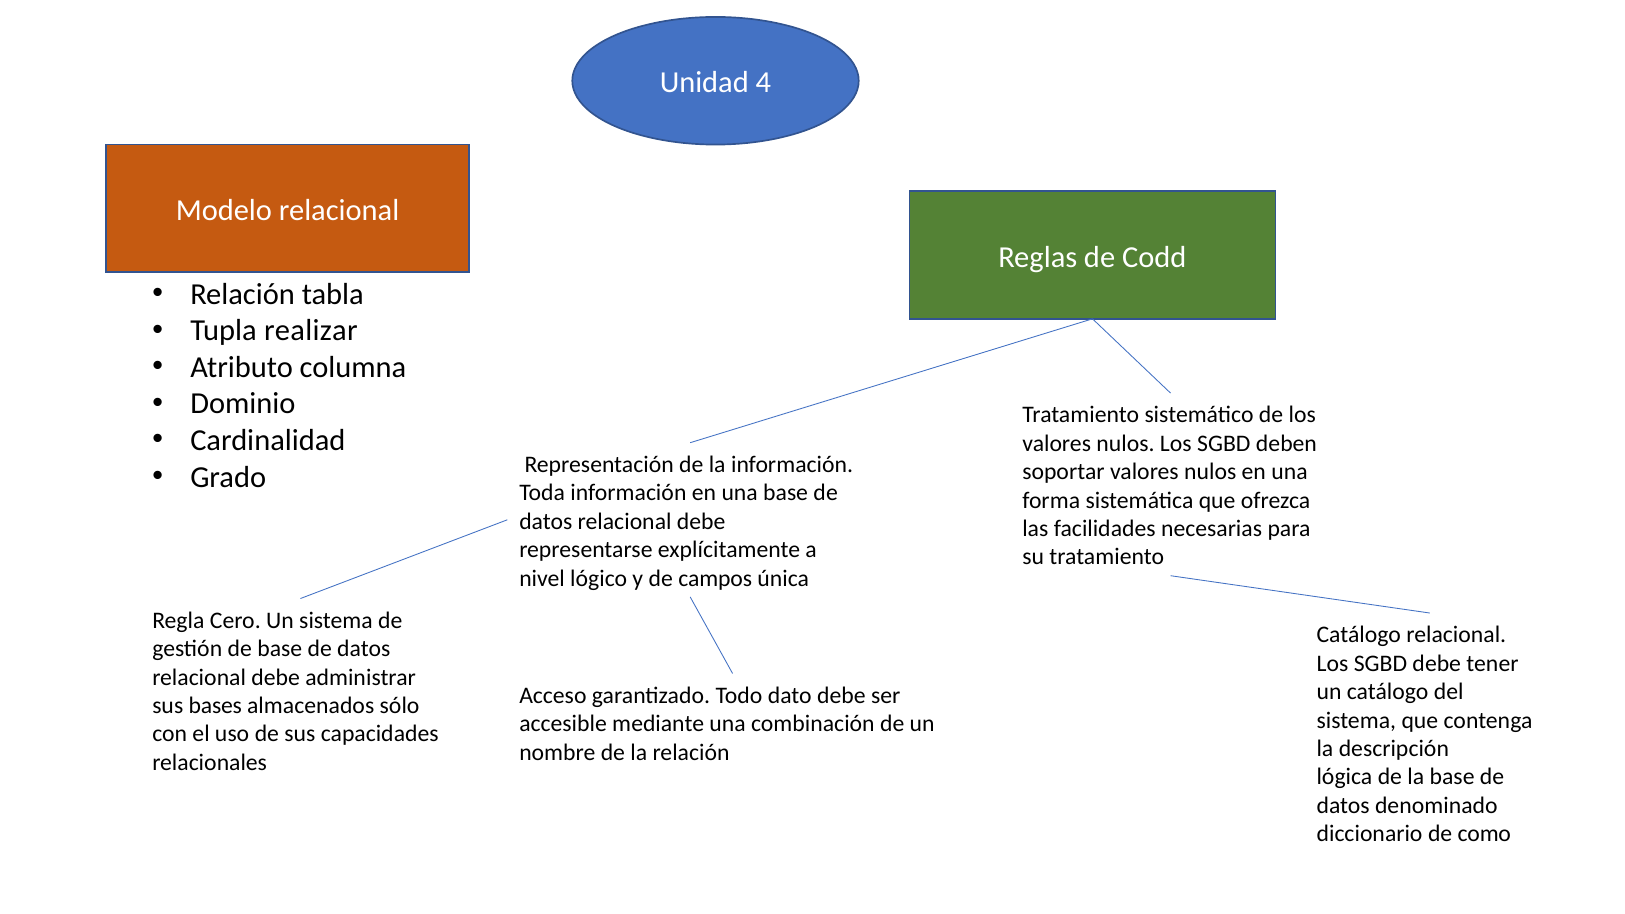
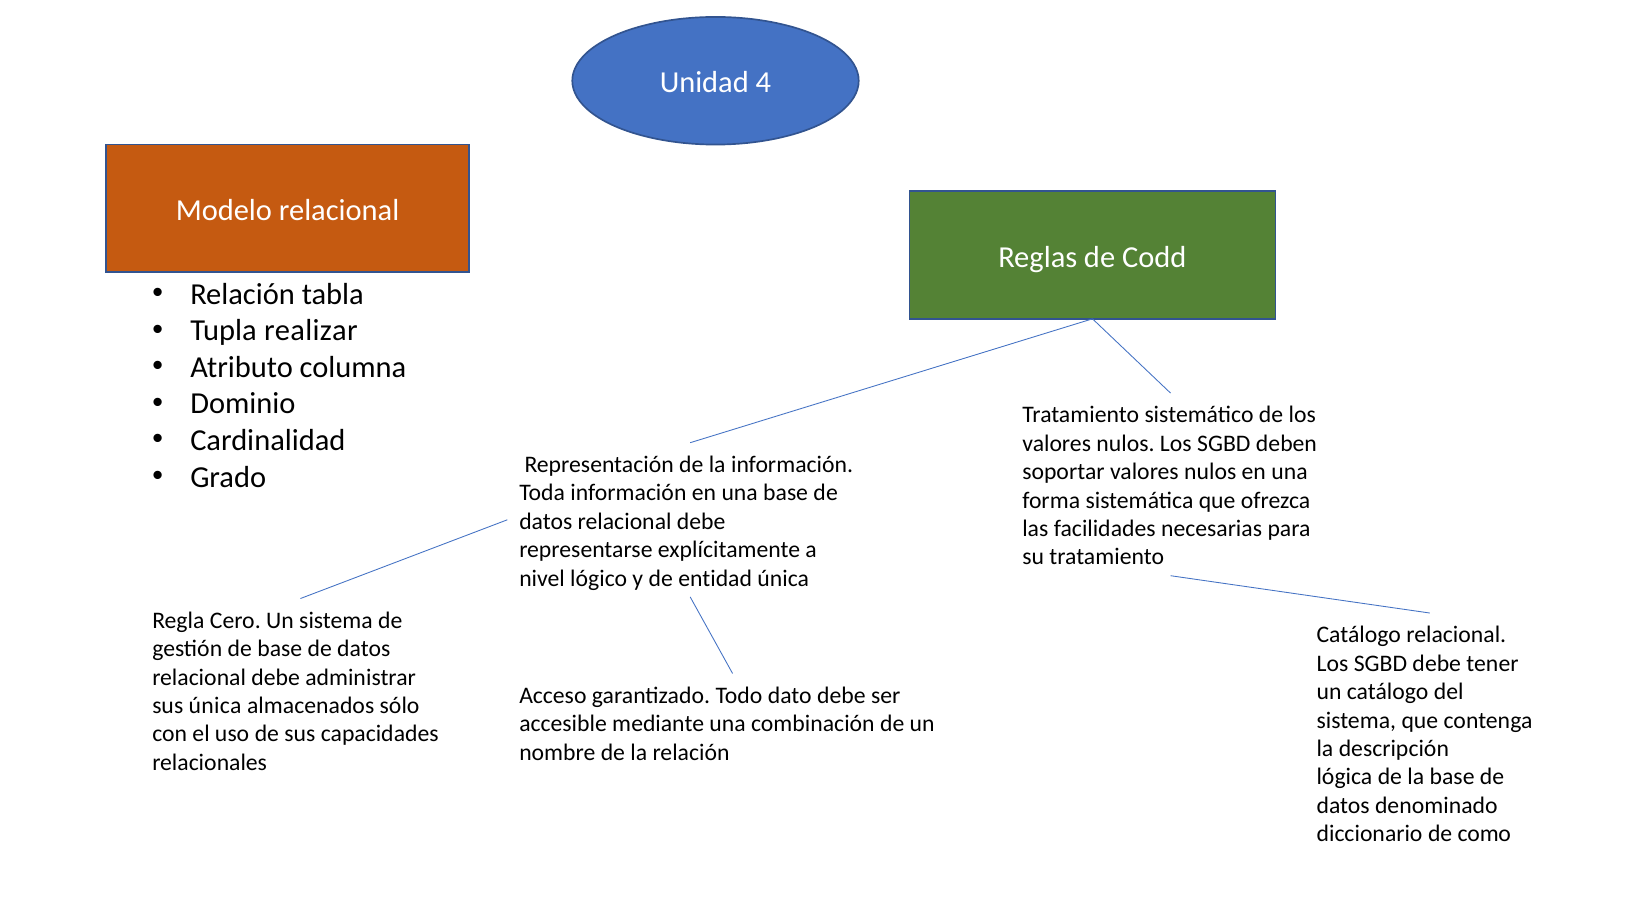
campos: campos -> entidad (715, 578)
sus bases: bases -> única (215, 706)
